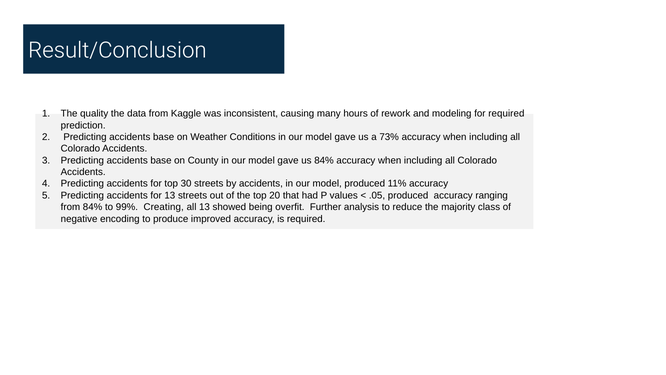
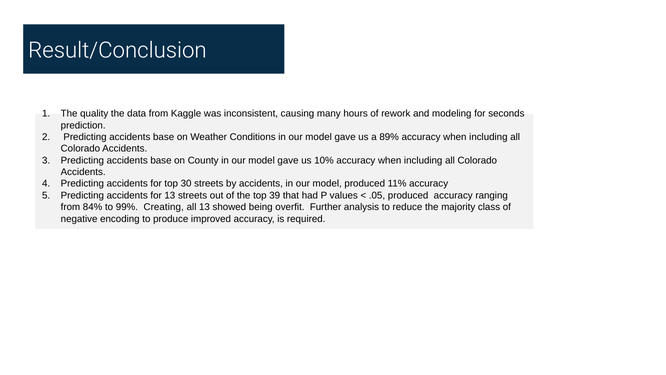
for required: required -> seconds (506, 114)
73%: 73% -> 89% (389, 137)
us 84%: 84% -> 10% (324, 160)
20: 20 -> 39 (275, 195)
